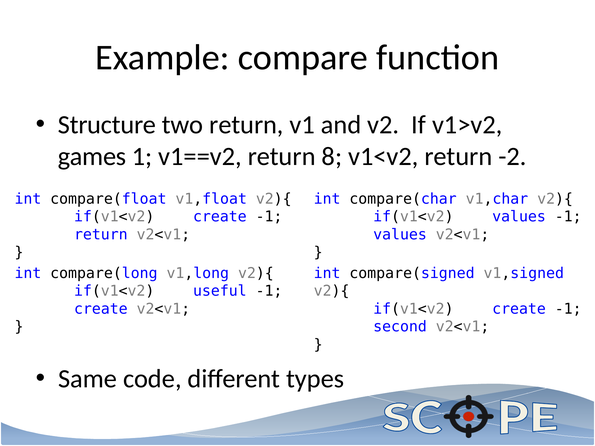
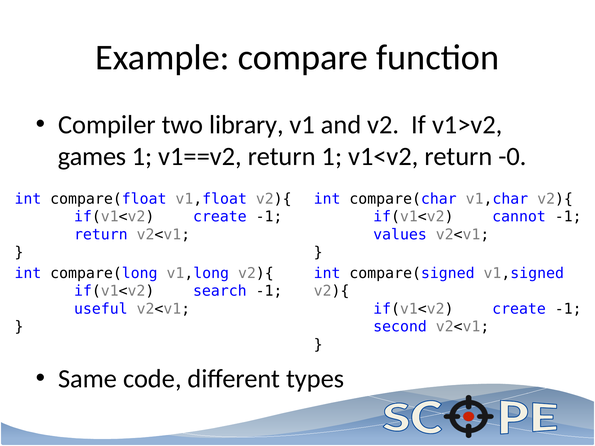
Structure: Structure -> Compiler (107, 125)
two return: return -> library (246, 125)
return 8: 8 -> 1 (332, 157)
-2: -2 -> -0 (512, 157)
if(v1<v2 values: values -> cannot (519, 217)
useful: useful -> search (220, 291)
create: create -> useful (101, 309)
